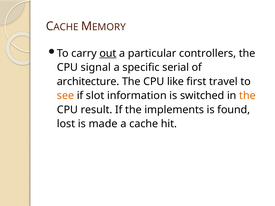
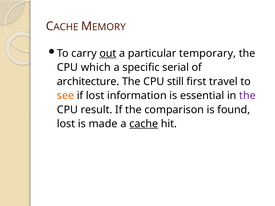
controllers: controllers -> temporary (208, 53)
signal: signal -> which (96, 67)
like: like -> still (176, 82)
if slot: slot -> lost (95, 96)
switched: switched -> essential (202, 96)
the colour: orange -> purple (247, 96)
implements: implements -> comparison (174, 110)
cache underline: none -> present (144, 124)
